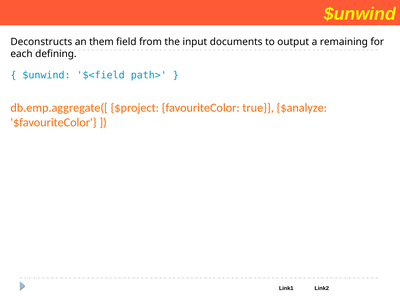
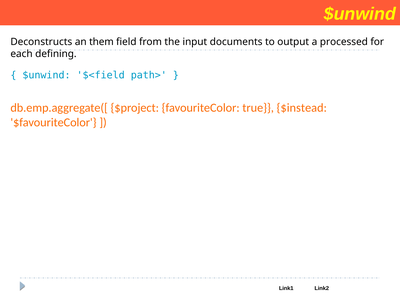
remaining: remaining -> processed (344, 42)
$analyze: $analyze -> $instead (302, 108)
